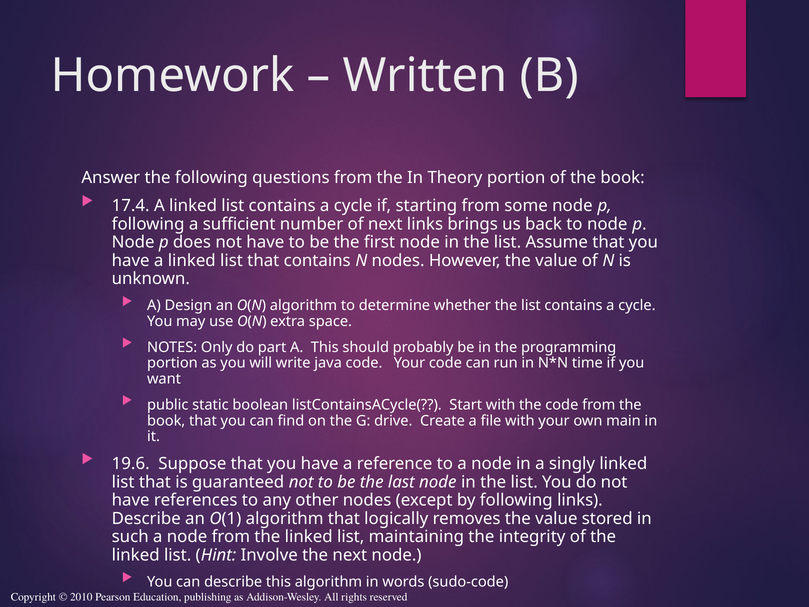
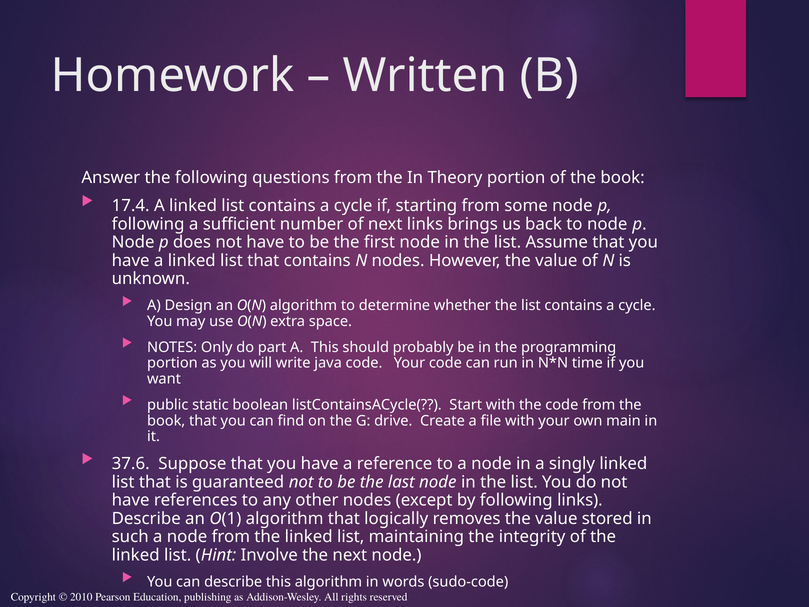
19.6: 19.6 -> 37.6 (131, 464)
